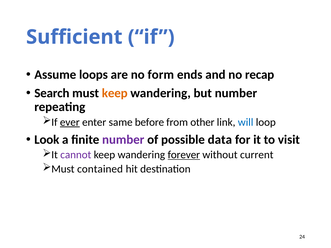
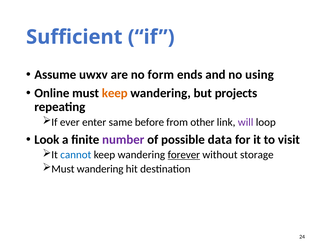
loops: loops -> uwxv (93, 75)
recap: recap -> using (259, 75)
Search: Search -> Online (52, 93)
but number: number -> projects (236, 93)
ever underline: present -> none (70, 122)
will colour: blue -> purple (246, 122)
cannot colour: purple -> blue (76, 155)
current: current -> storage (257, 155)
Must contained: contained -> wandering (100, 169)
